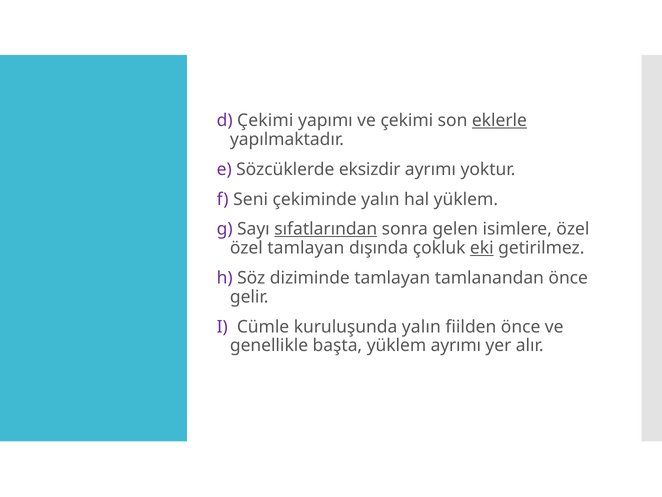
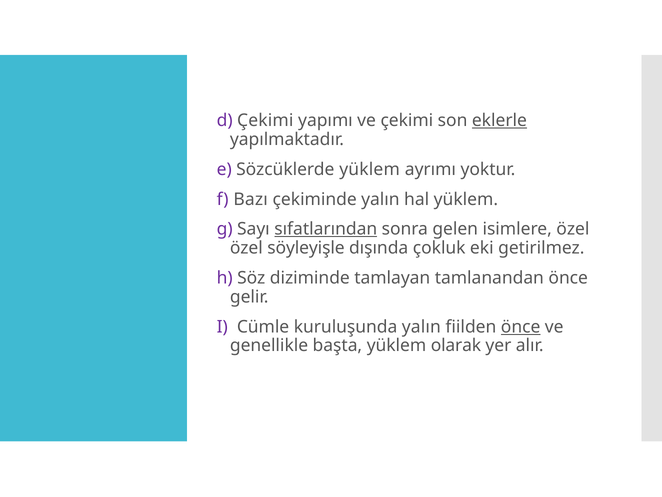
Sözcüklerde eksizdir: eksizdir -> yüklem (370, 169)
Seni: Seni -> Bazı (251, 199)
özel tamlayan: tamlayan -> söyleyişle (306, 248)
eki underline: present -> none (482, 248)
önce underline: none -> present (521, 326)
yüklem ayrımı: ayrımı -> olarak (456, 345)
